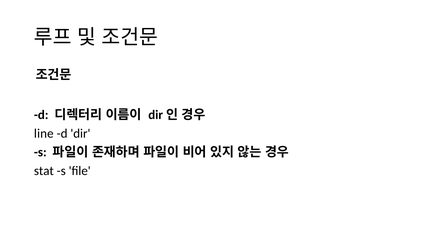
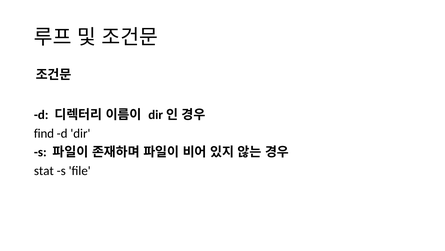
line: line -> find (44, 133)
